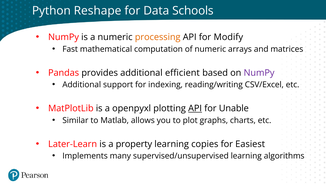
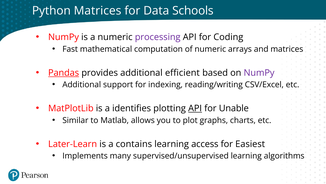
Python Reshape: Reshape -> Matrices (98, 11)
processing colour: orange -> purple (158, 37)
Modify: Modify -> Coding (228, 37)
Pandas underline: none -> present (64, 73)
openpyxl: openpyxl -> identifies (132, 108)
property: property -> contains (134, 144)
copies: copies -> access (205, 144)
